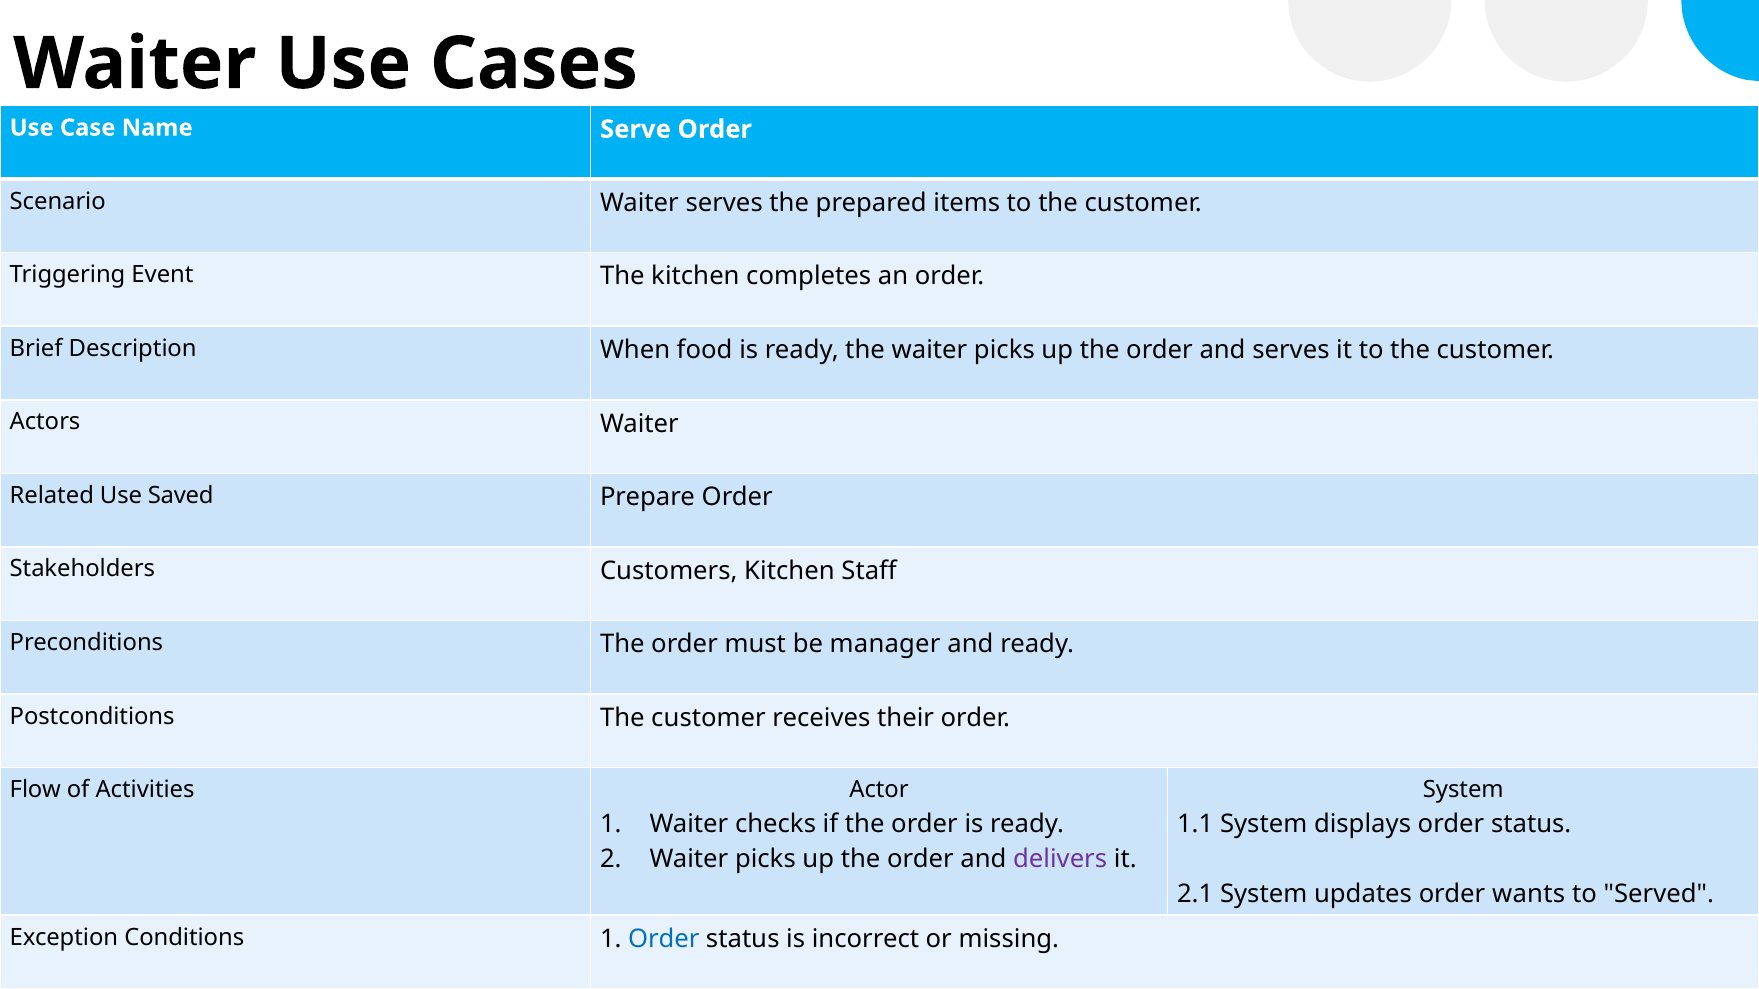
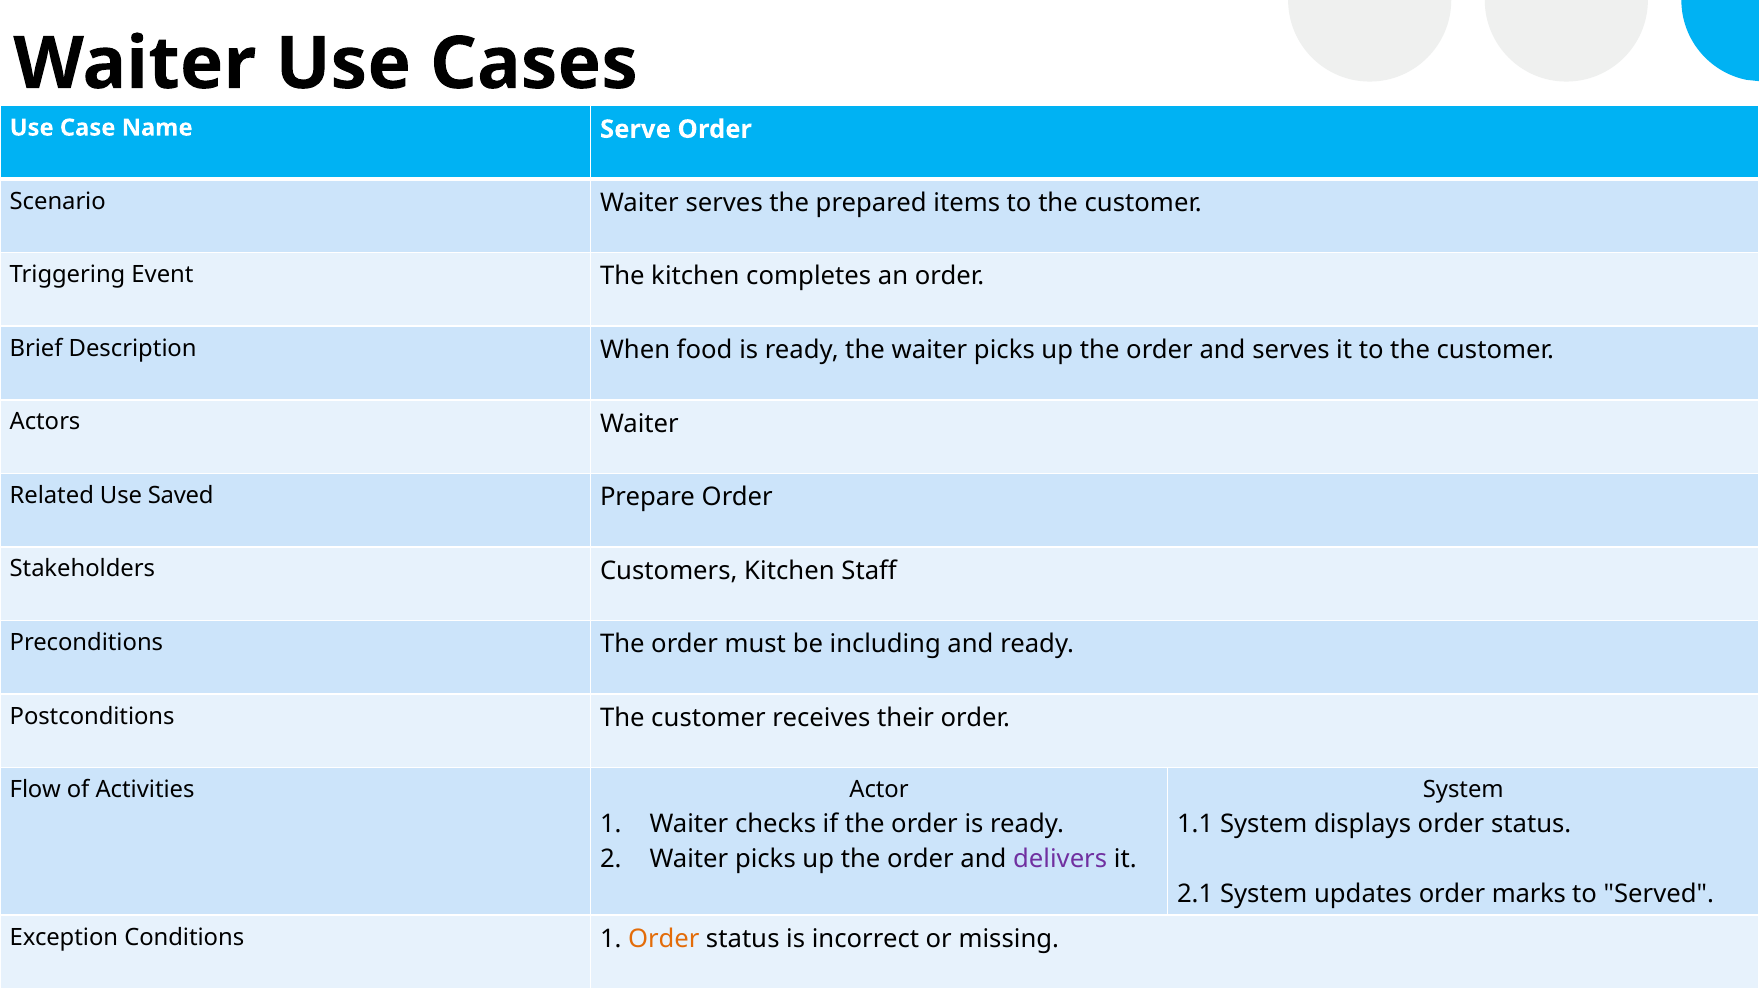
manager: manager -> including (885, 645)
wants: wants -> marks (1529, 894)
Order colour: blue -> orange (664, 939)
